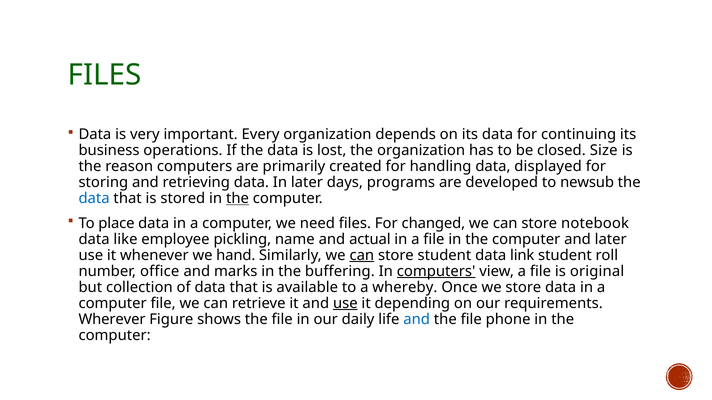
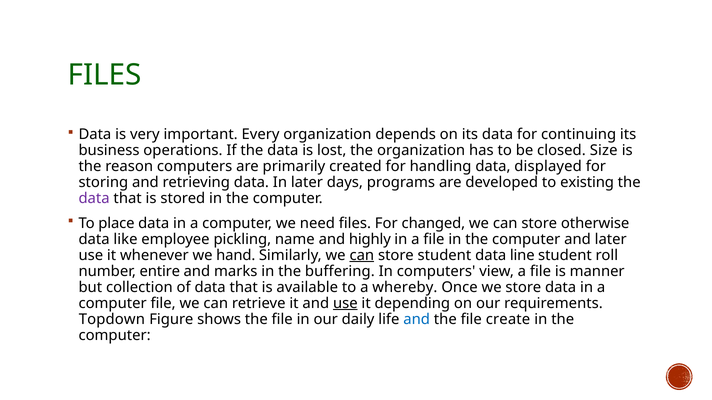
newsub: newsub -> existing (587, 183)
data colour: blue -> purple (94, 199)
the underline: present -> none (237, 199)
notebook: notebook -> otherwise (595, 223)
actual: actual -> highly (370, 239)
link: link -> line (522, 256)
office: office -> entire (160, 272)
computers underline: present -> none (436, 272)
original: original -> manner (597, 272)
Wherever: Wherever -> Topdown (112, 320)
phone: phone -> create (508, 320)
